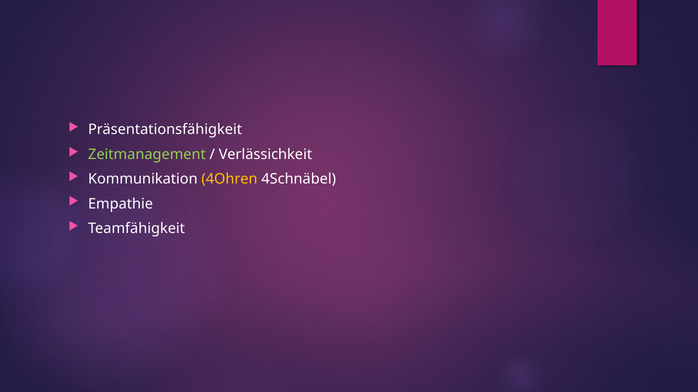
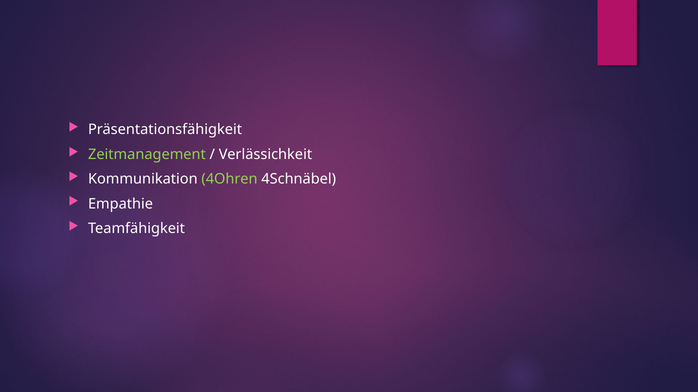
4Ohren colour: yellow -> light green (230, 179)
